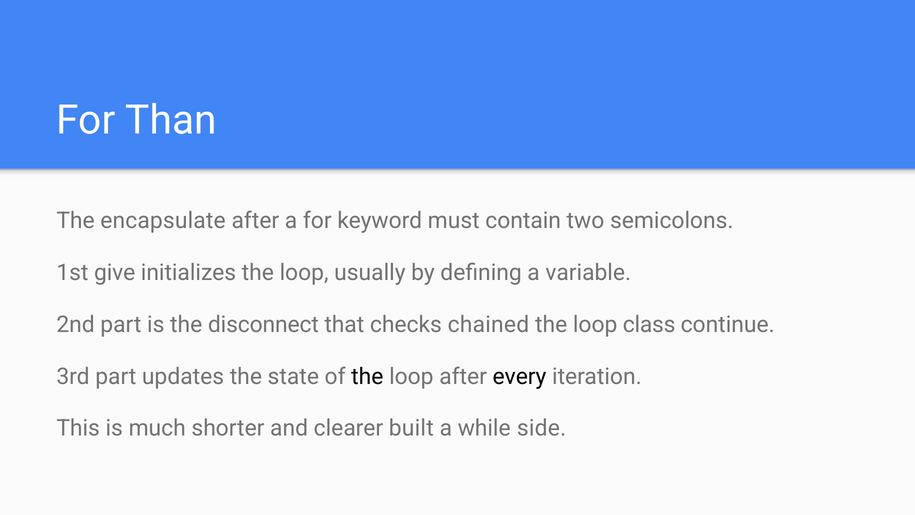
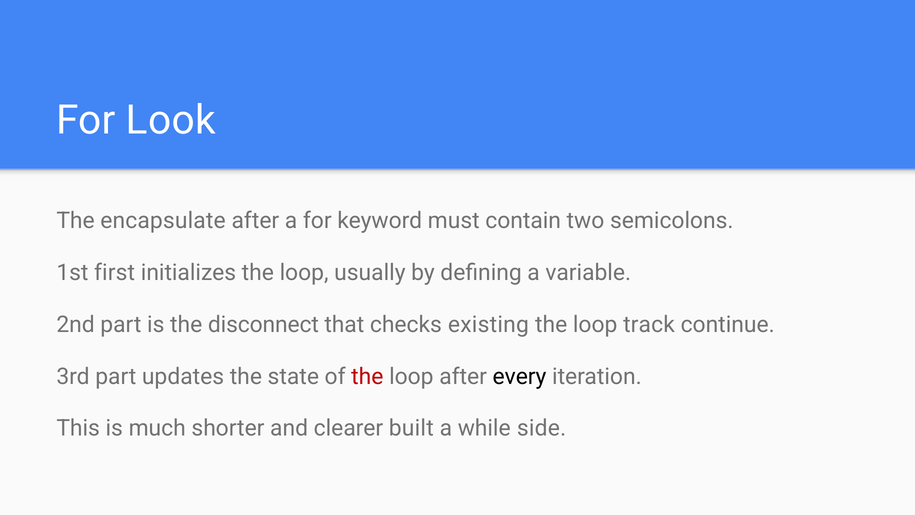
Than: Than -> Look (171, 120)
give: give -> first (115, 272)
chained: chained -> existing (488, 324)
class: class -> track (649, 324)
the colour: black -> red (367, 376)
